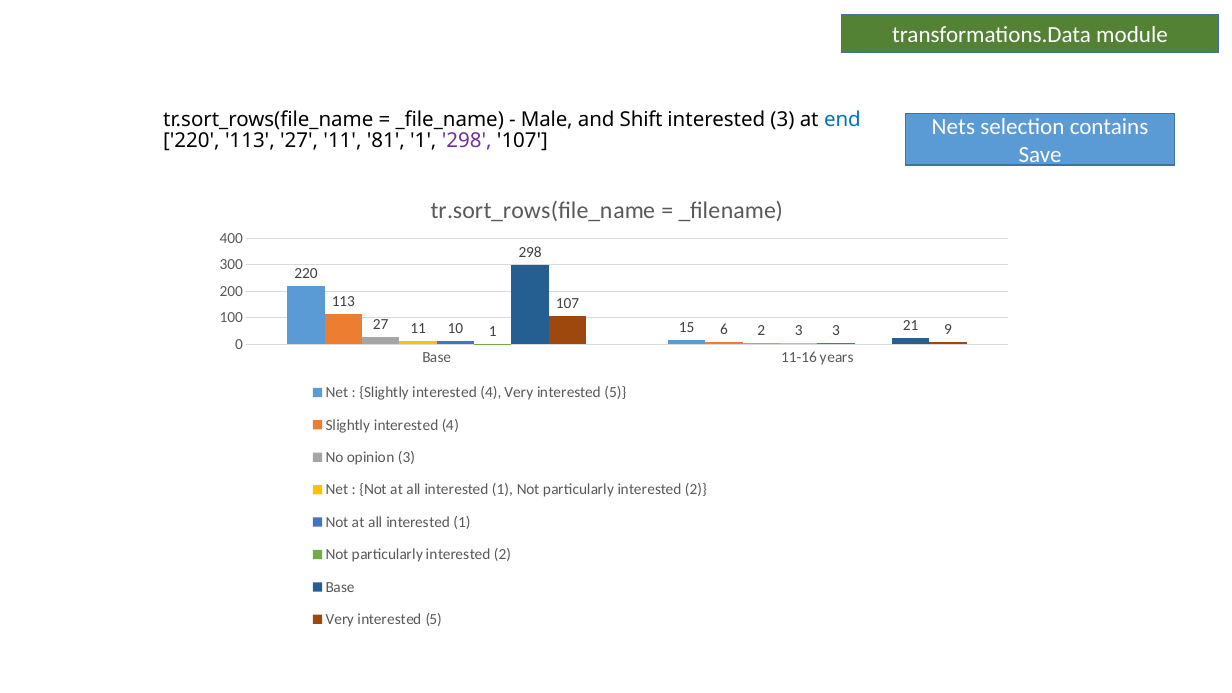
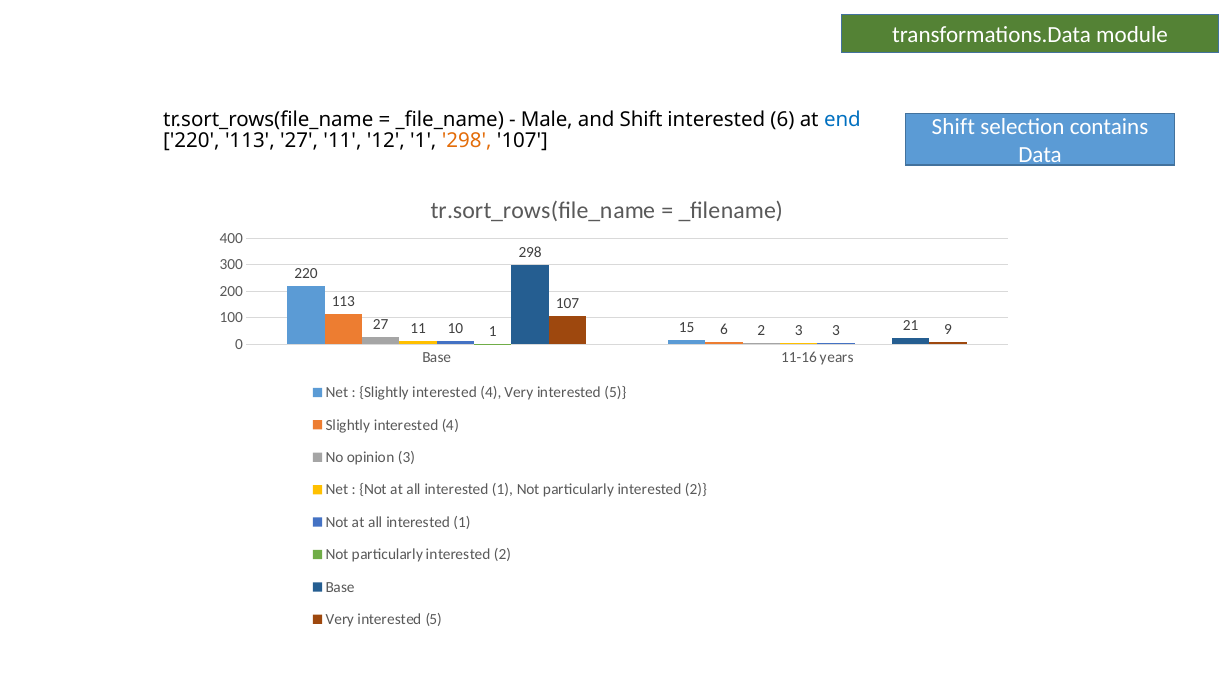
interested 3: 3 -> 6 (783, 119)
Nets: Nets -> Shift (953, 127)
81: 81 -> 12 (386, 141)
298 colour: purple -> orange (467, 141)
Save: Save -> Data (1040, 155)
